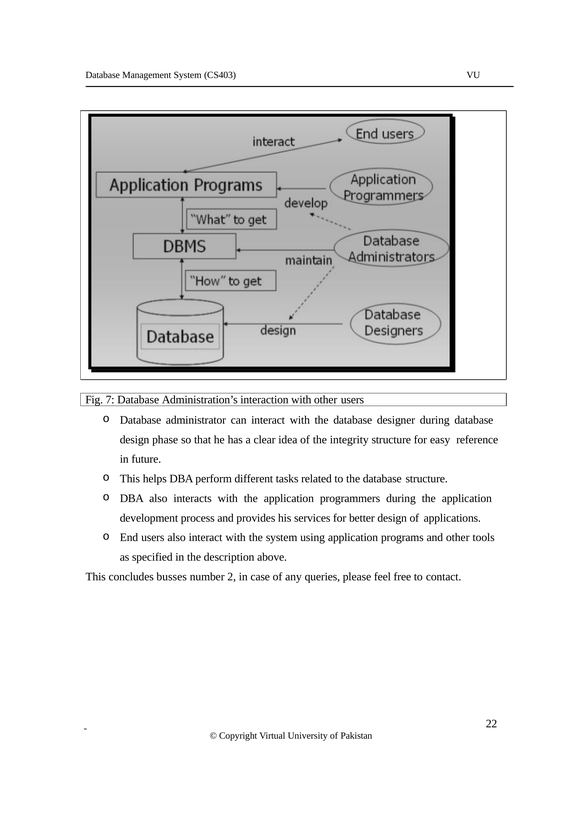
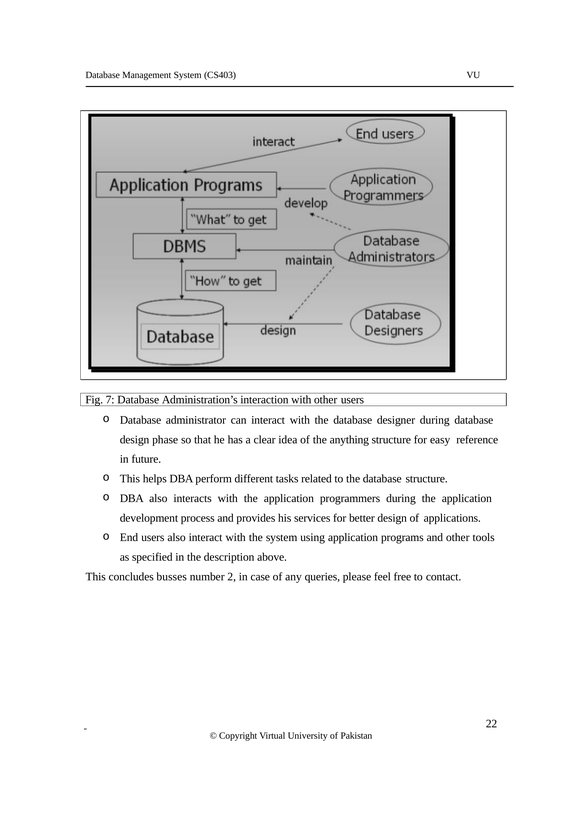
integrity: integrity -> anything (349, 439)
